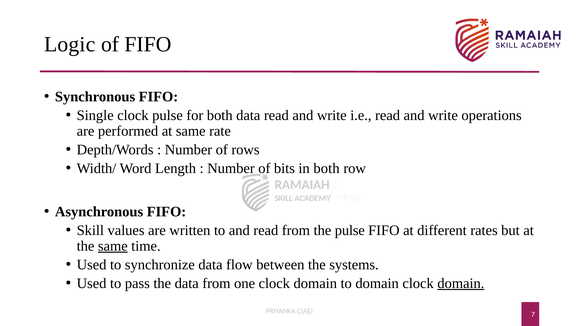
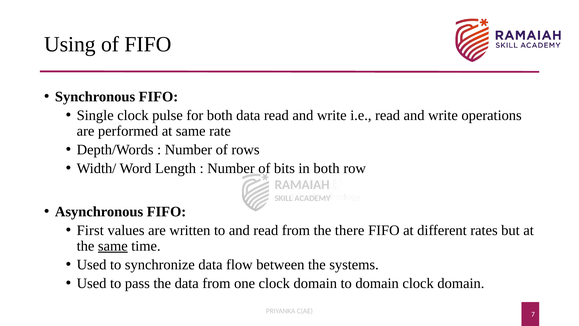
Logic: Logic -> Using (70, 44)
Skill: Skill -> First (90, 230)
the pulse: pulse -> there (350, 230)
domain underline: present -> none (461, 283)
